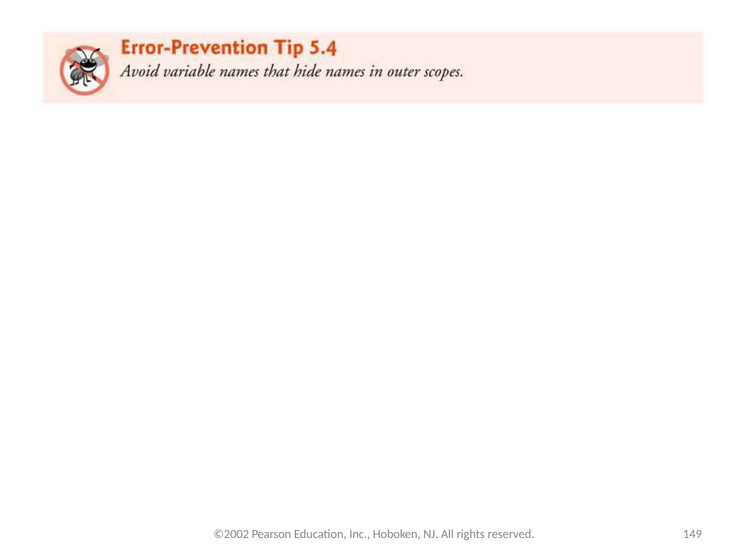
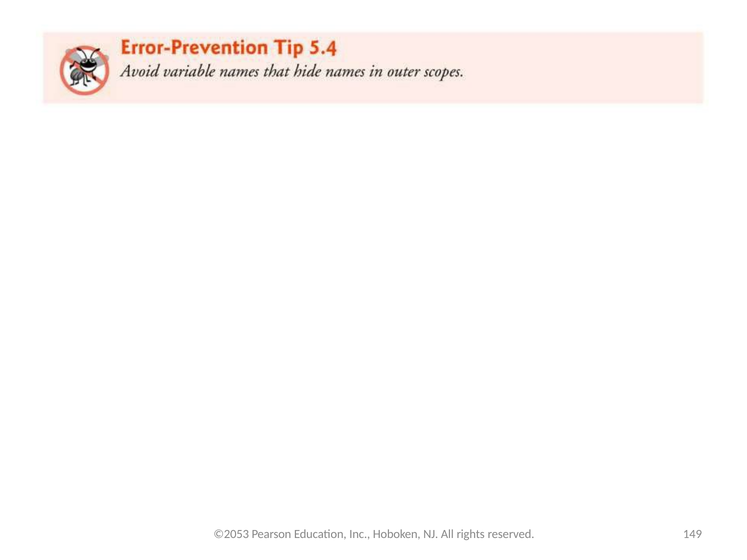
©2002: ©2002 -> ©2053 (231, 534)
